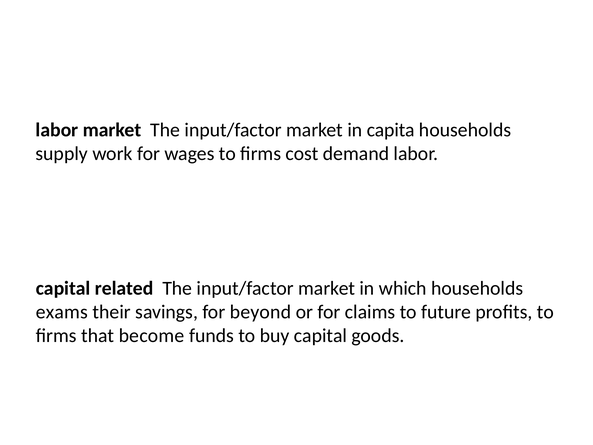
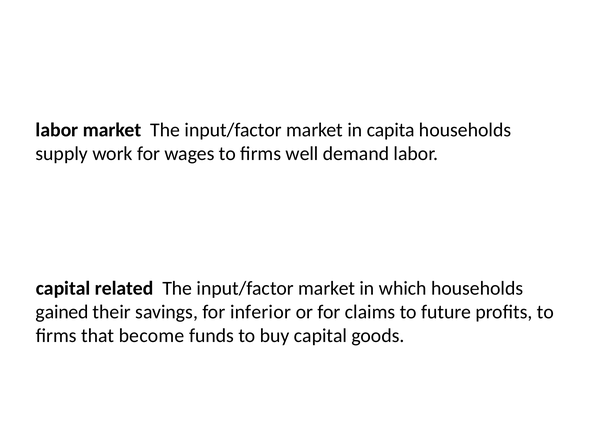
cost: cost -> well (302, 154)
exams: exams -> gained (62, 312)
beyond: beyond -> inferior (260, 312)
